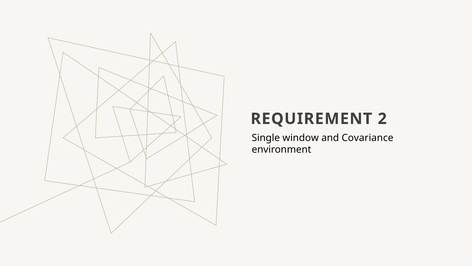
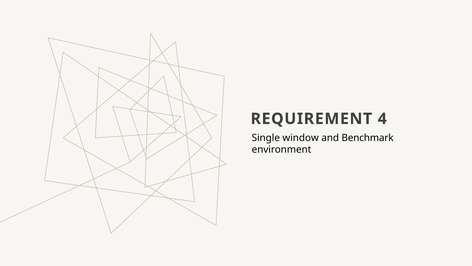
2: 2 -> 4 (382, 119)
Covariance: Covariance -> Benchmark (368, 138)
